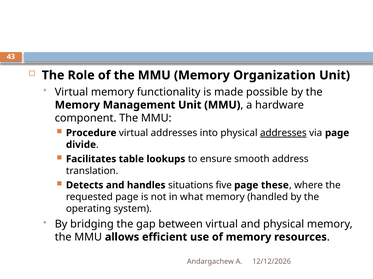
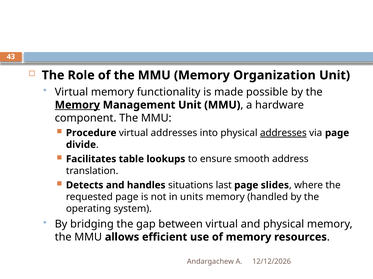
Memory underline: none -> present (77, 105)
five: five -> last (224, 186)
these: these -> slides (275, 186)
what: what -> units (192, 197)
